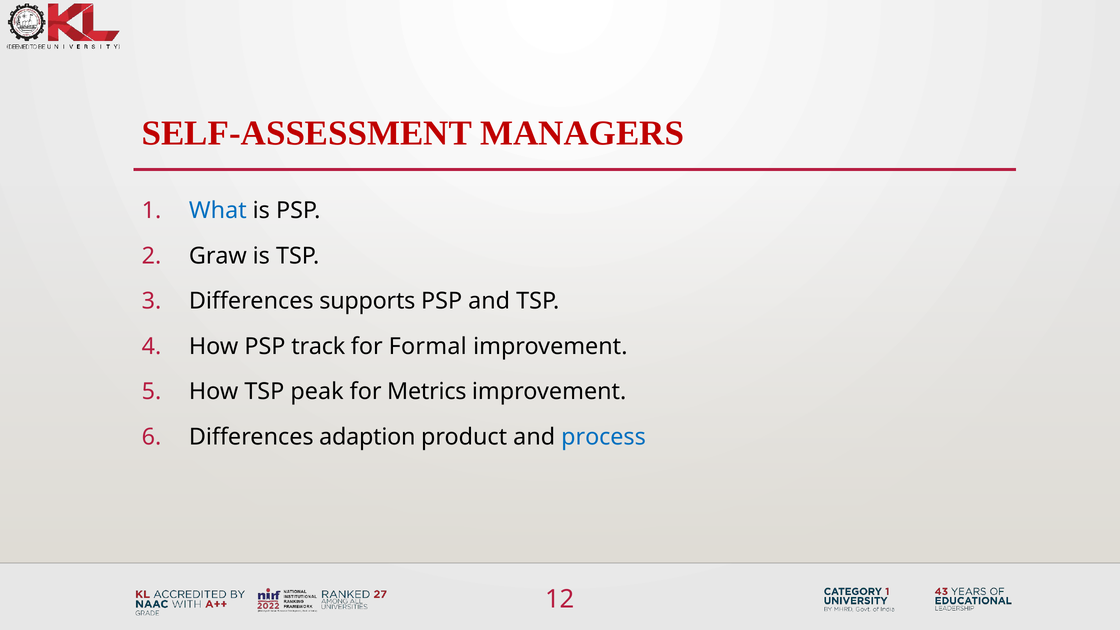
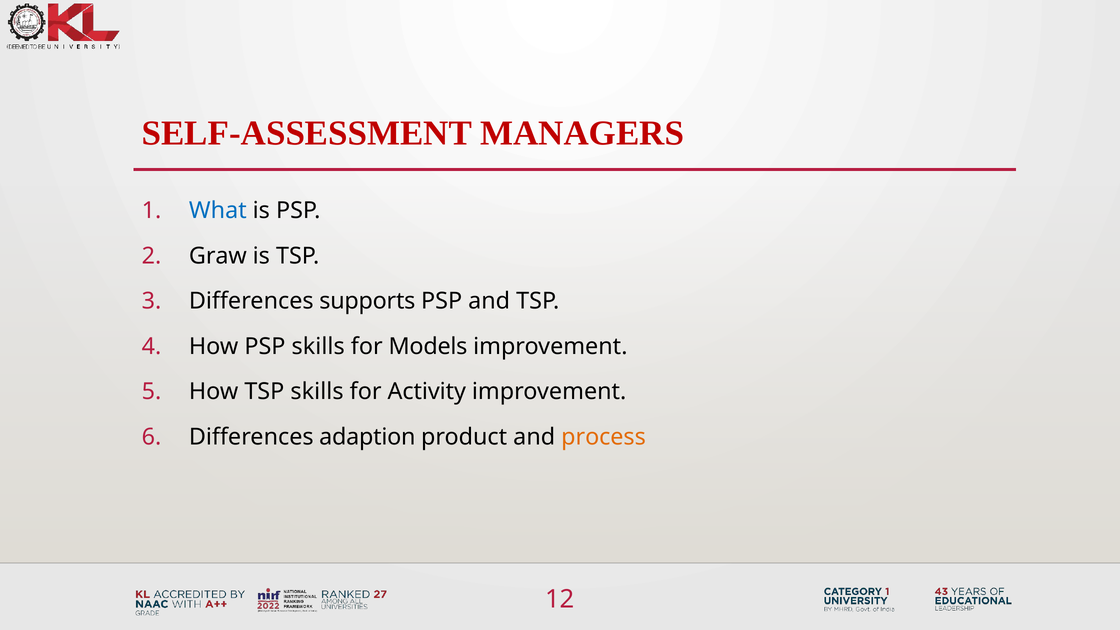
PSP track: track -> skills (318, 346)
Formal: Formal -> Models (428, 346)
TSP peak: peak -> skills (317, 392)
Metrics: Metrics -> Activity (427, 392)
process colour: blue -> orange (604, 437)
